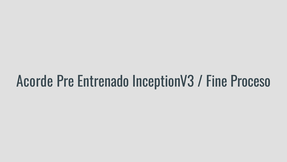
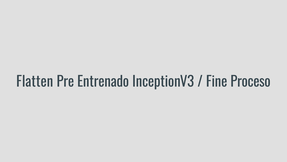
Acorde: Acorde -> Flatten (35, 82)
